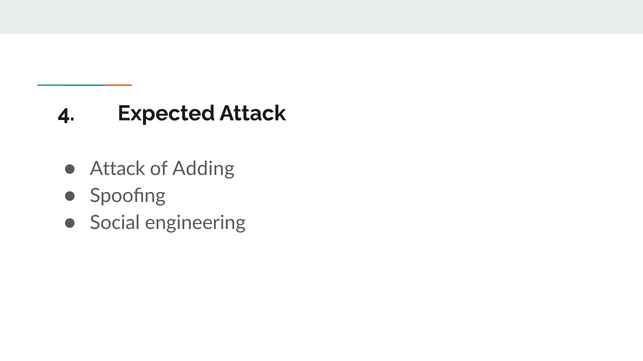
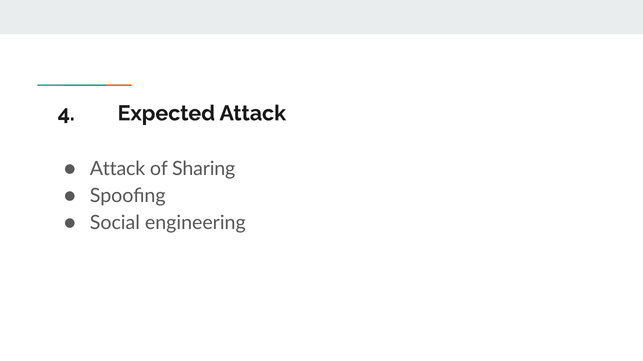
Adding: Adding -> Sharing (204, 169)
